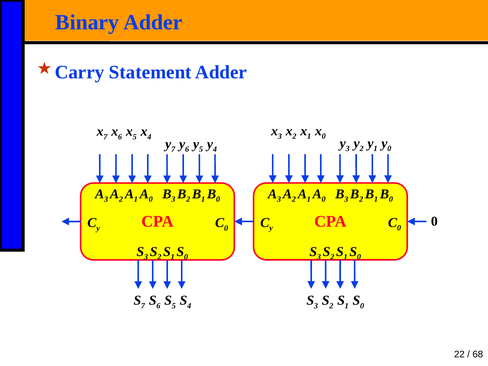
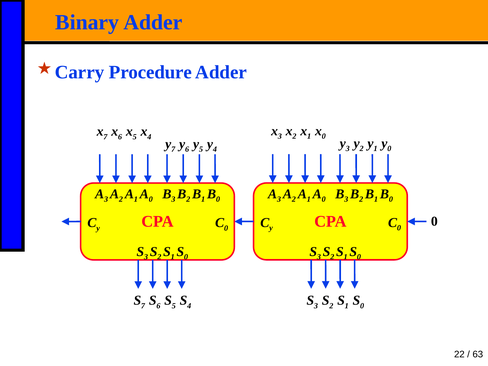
Statement: Statement -> Procedure (150, 72)
68: 68 -> 63 (478, 354)
